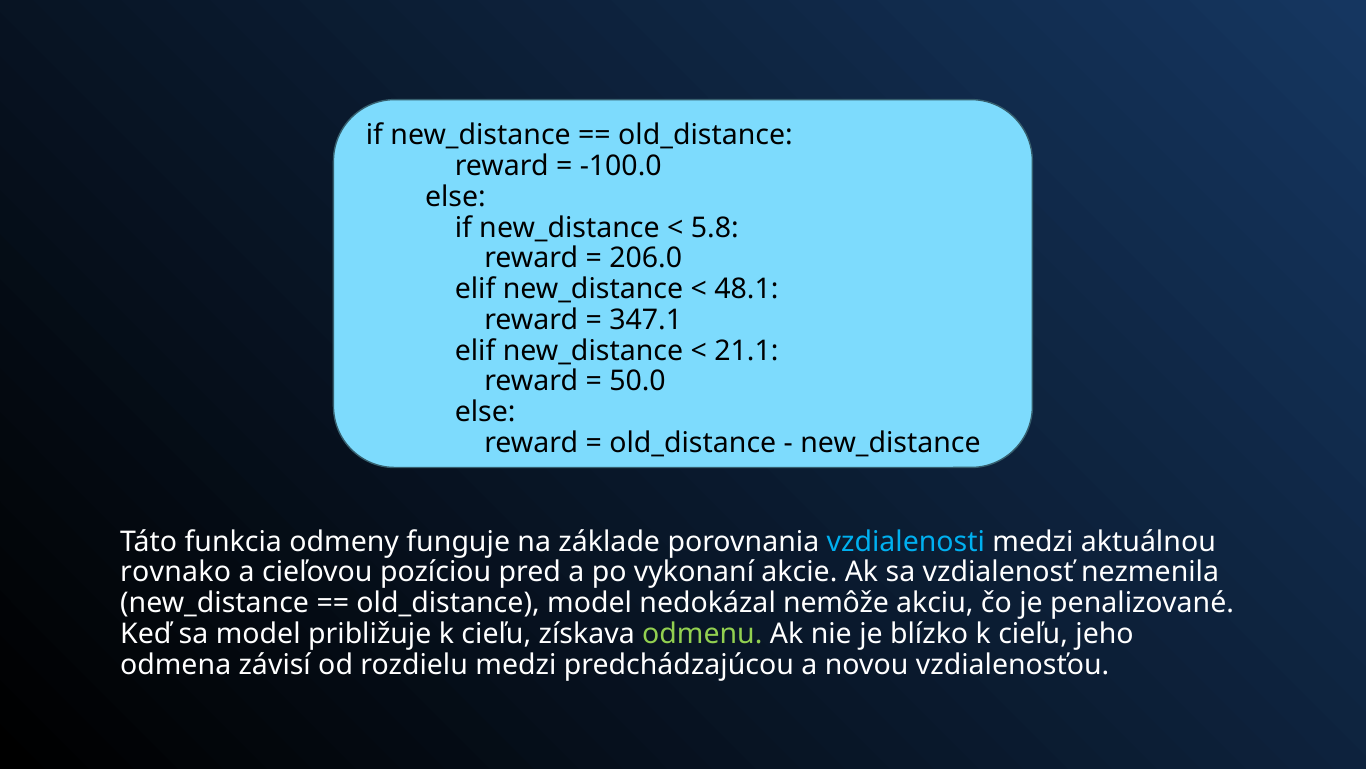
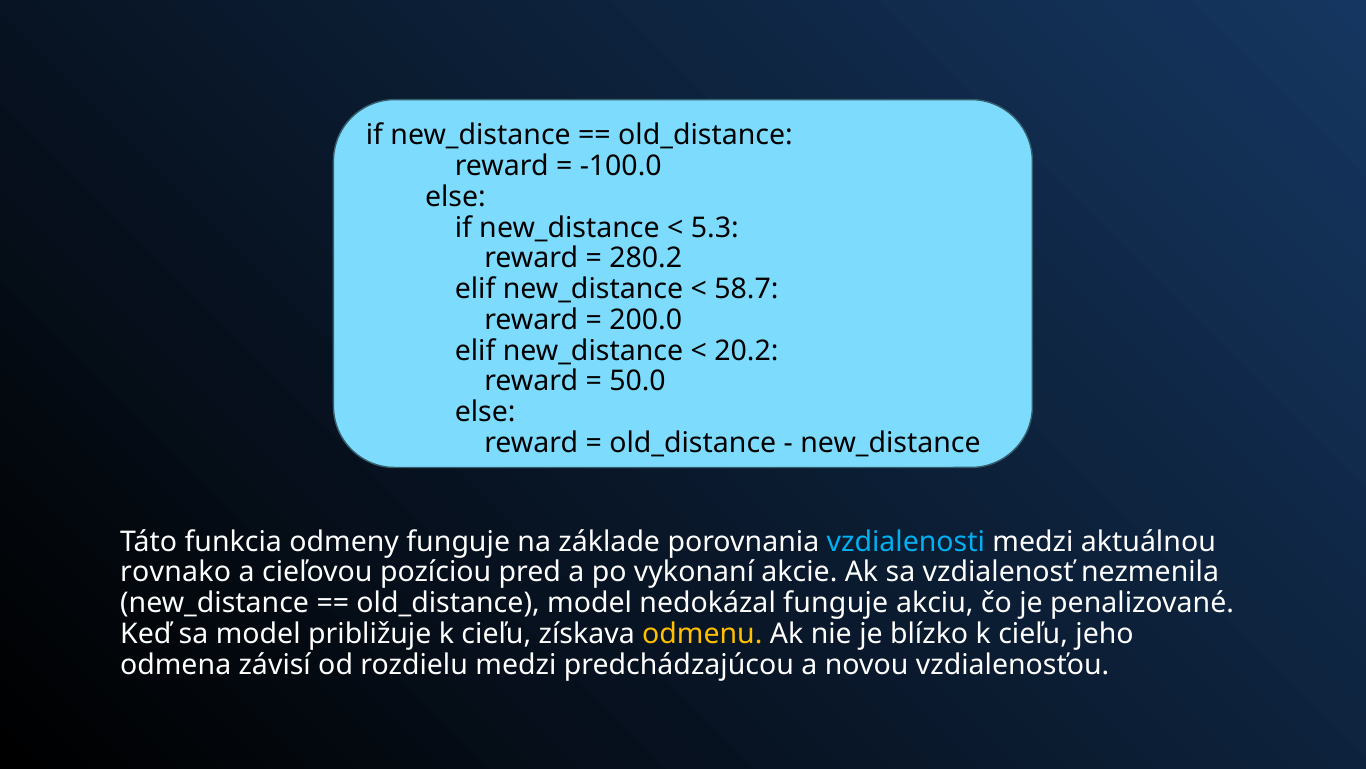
5.8: 5.8 -> 5.3 (715, 227)
206.0: 206.0 -> 280.2 (646, 258)
48.1: 48.1 -> 58.7 (746, 289)
347.1: 347.1 -> 200.0 (646, 320)
21.1: 21.1 -> 20.2 (746, 350)
nedokázal nemôže: nemôže -> funguje (836, 603)
odmenu colour: light green -> yellow (702, 633)
